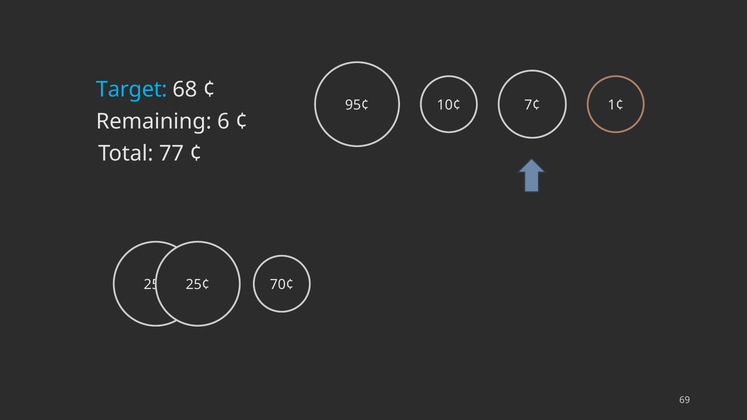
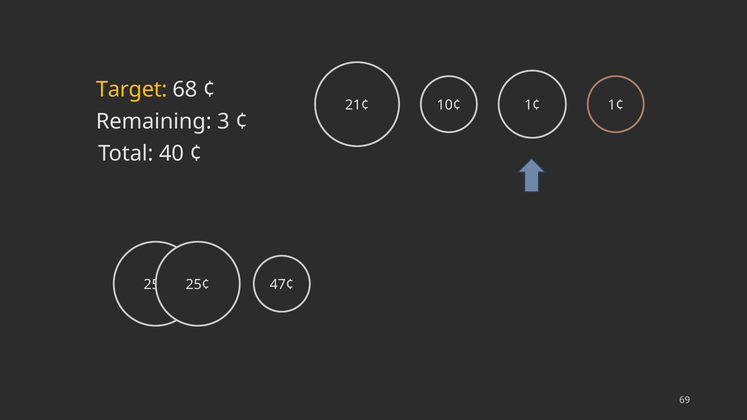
Target colour: light blue -> yellow (132, 90)
95¢: 95¢ -> 21¢ (357, 105)
7¢: 7¢ -> 1¢ (532, 105)
6: 6 -> 3 (223, 122)
77: 77 -> 40 (171, 154)
70¢: 70¢ -> 47¢ (282, 285)
